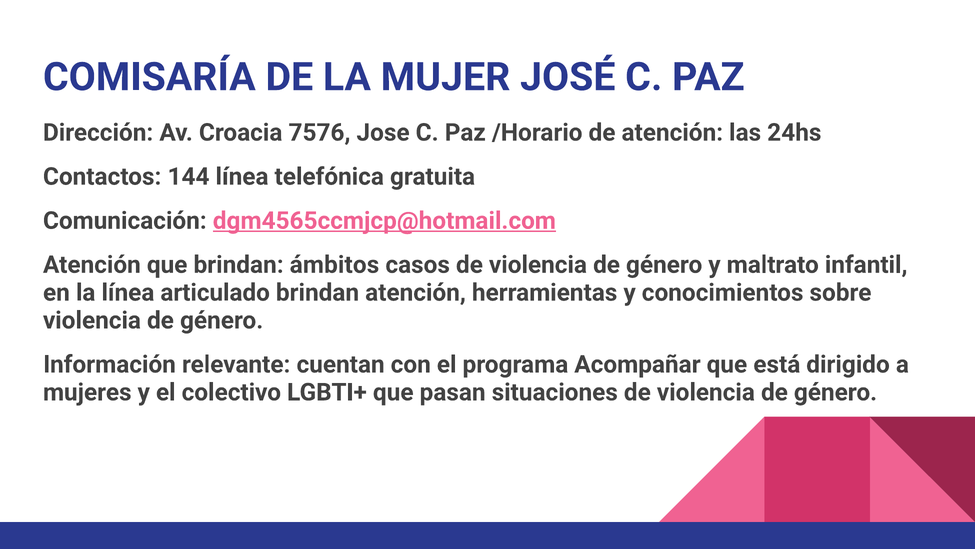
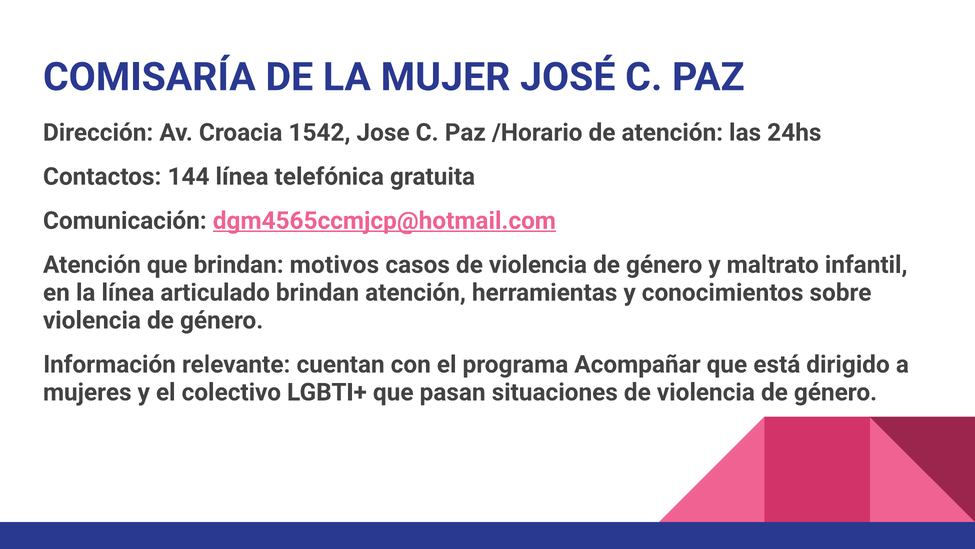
7576: 7576 -> 1542 (319, 132)
ámbitos: ámbitos -> motivos (334, 265)
